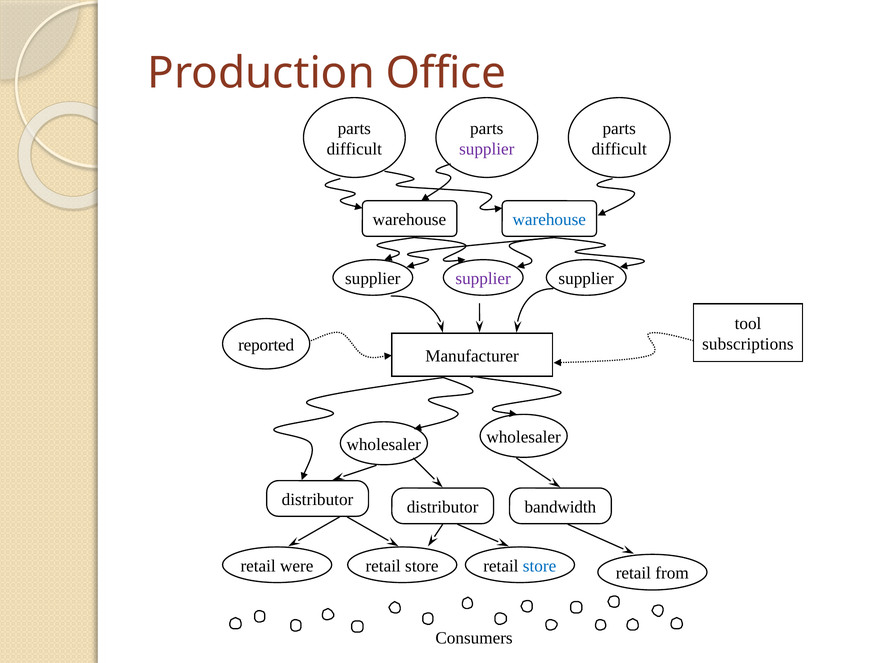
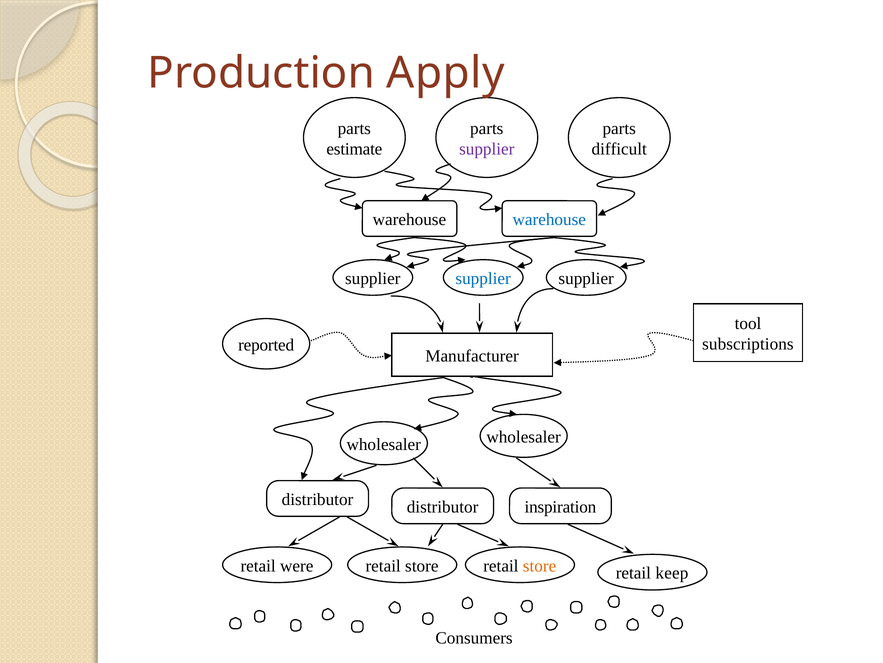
Office: Office -> Apply (446, 73)
difficult: difficult -> estimate (354, 149)
supplier colour: purple -> blue (483, 278)
bandwidth: bandwidth -> inspiration (560, 506)
store colour: blue -> orange (540, 565)
from: from -> keep (672, 573)
